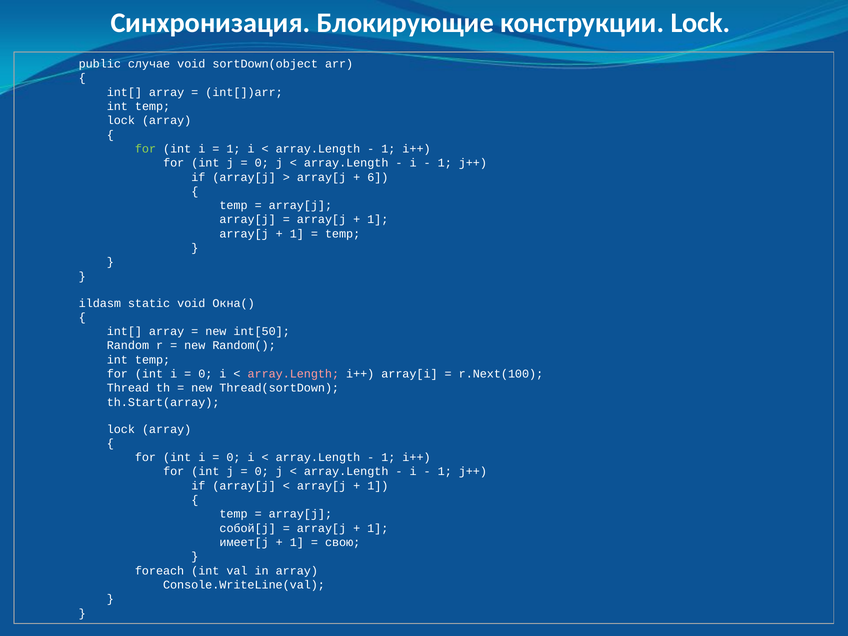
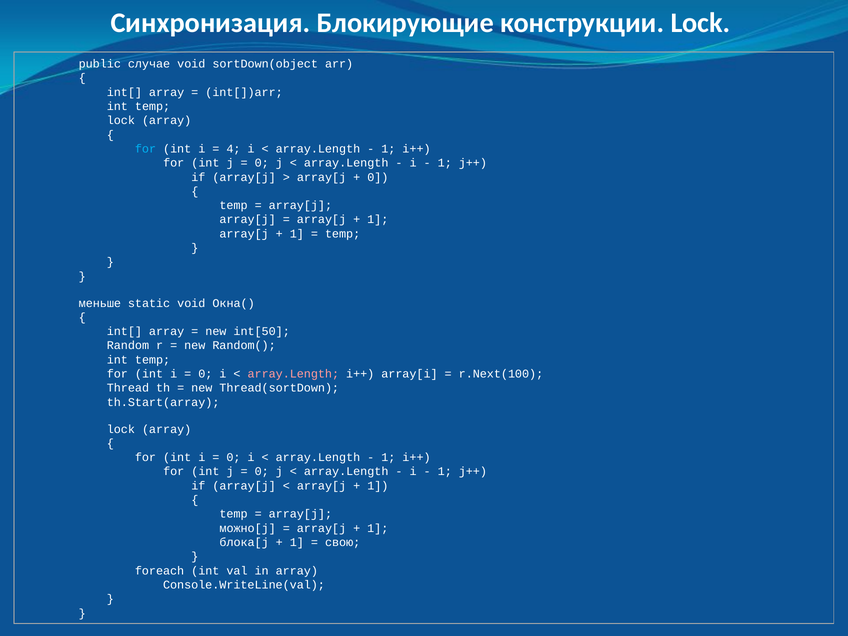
for colour: light green -> light blue (146, 149)
1: 1 -> 4 (233, 149)
6: 6 -> 0 (378, 177)
ildasm: ildasm -> меньше (100, 303)
собой[j: собой[j -> можно[j (248, 528)
имеет[j: имеет[j -> блока[j (244, 542)
